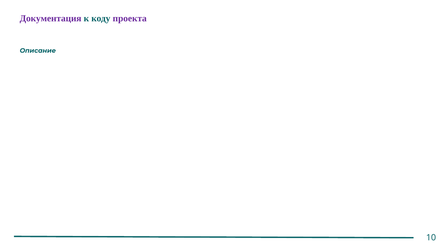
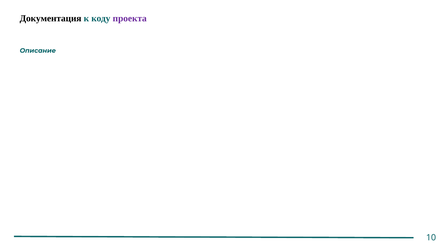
Документация colour: purple -> black (51, 19)
